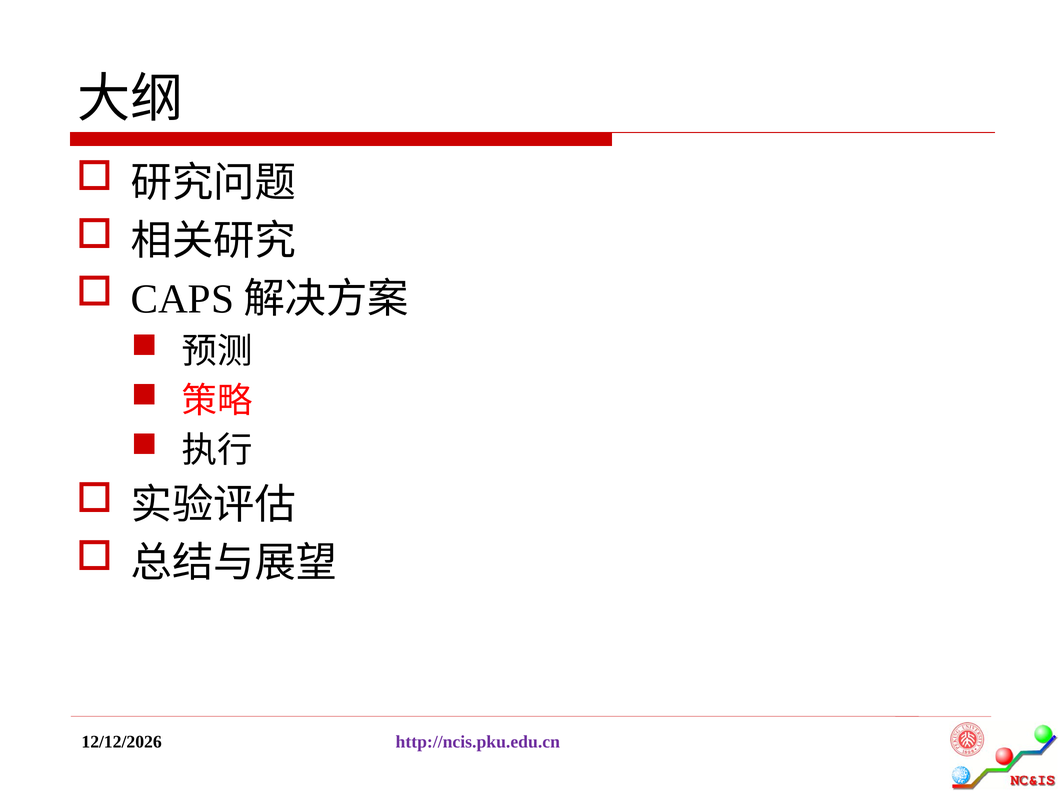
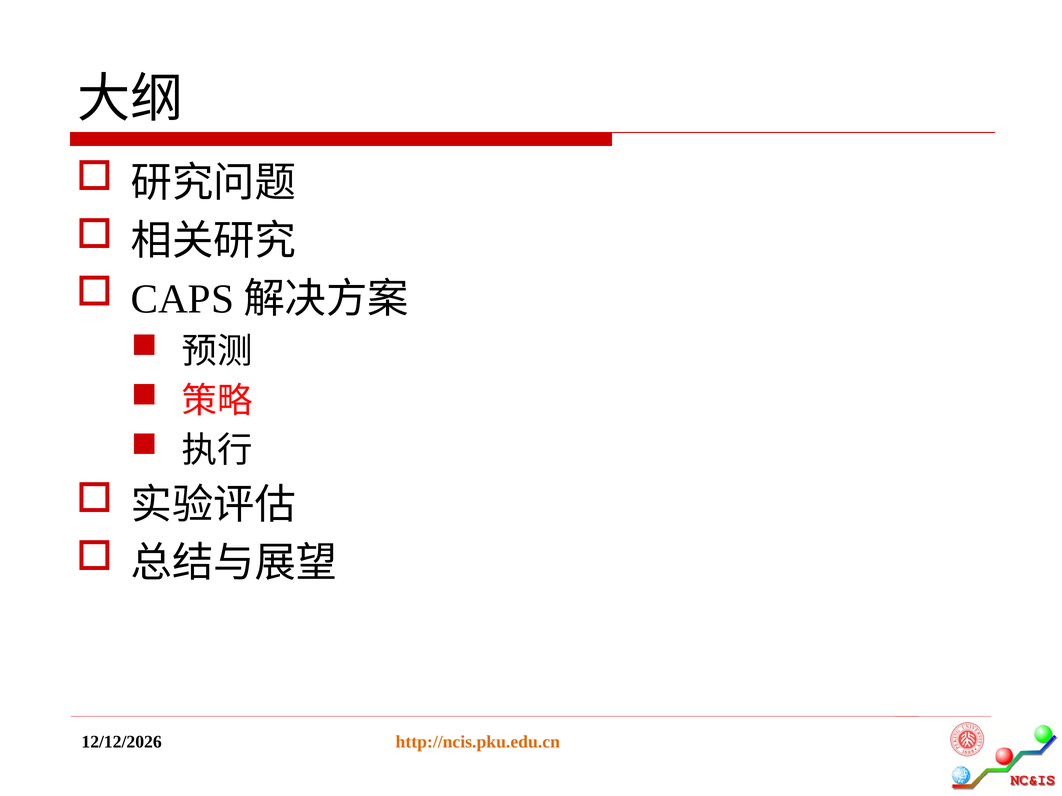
http://ncis.pku.edu.cn colour: purple -> orange (478, 742)
